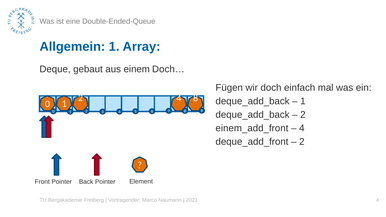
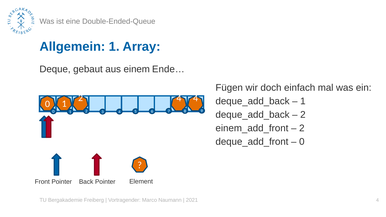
Doch…: Doch… -> Ende… (168, 69)
2 8: 8 -> 4 (196, 98)
4: 4 -> 2 (302, 128)
2: 2 -> 0 (302, 142)
